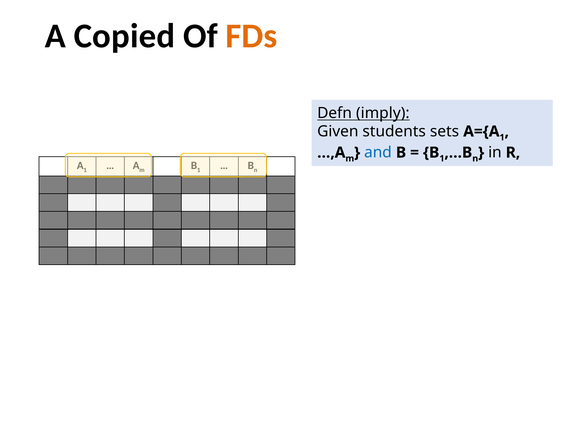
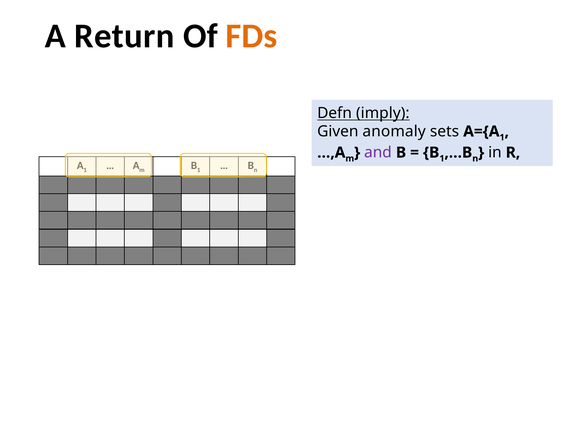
Copied: Copied -> Return (124, 36)
students: students -> anomaly (394, 131)
and colour: blue -> purple (378, 152)
